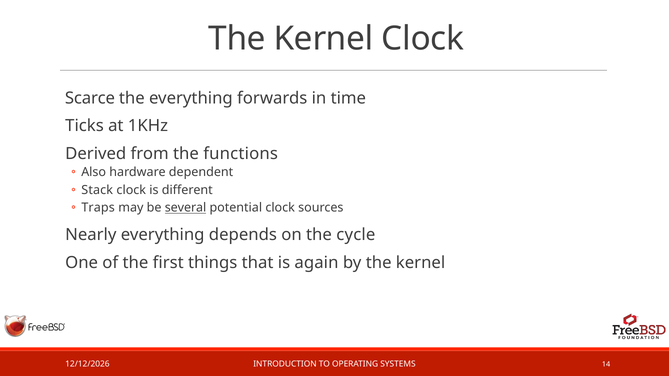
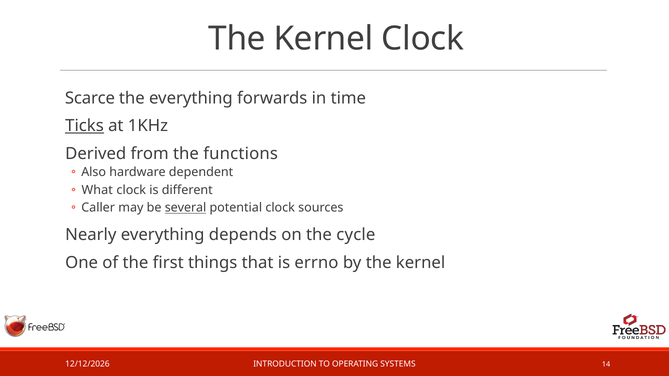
Ticks underline: none -> present (84, 126)
Stack: Stack -> What (97, 190)
Traps: Traps -> Caller (98, 208)
again: again -> errno (316, 263)
